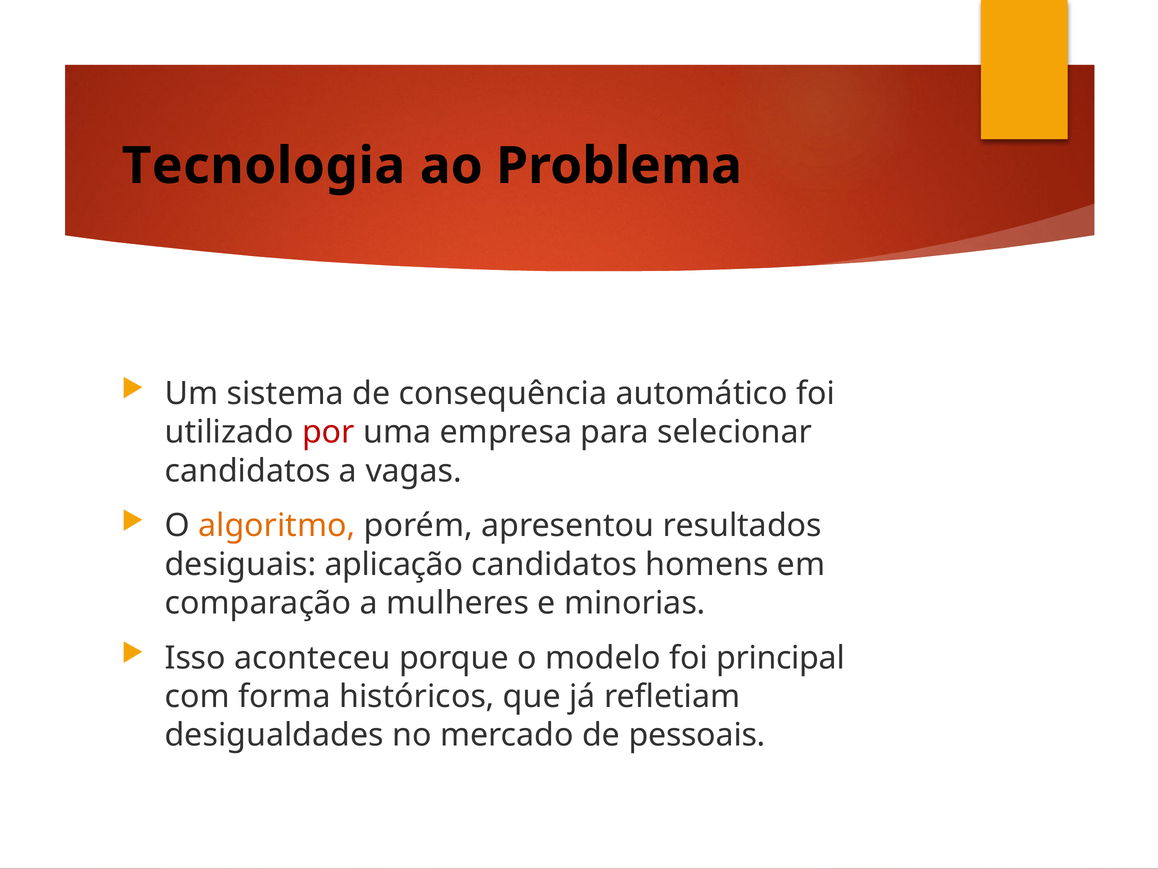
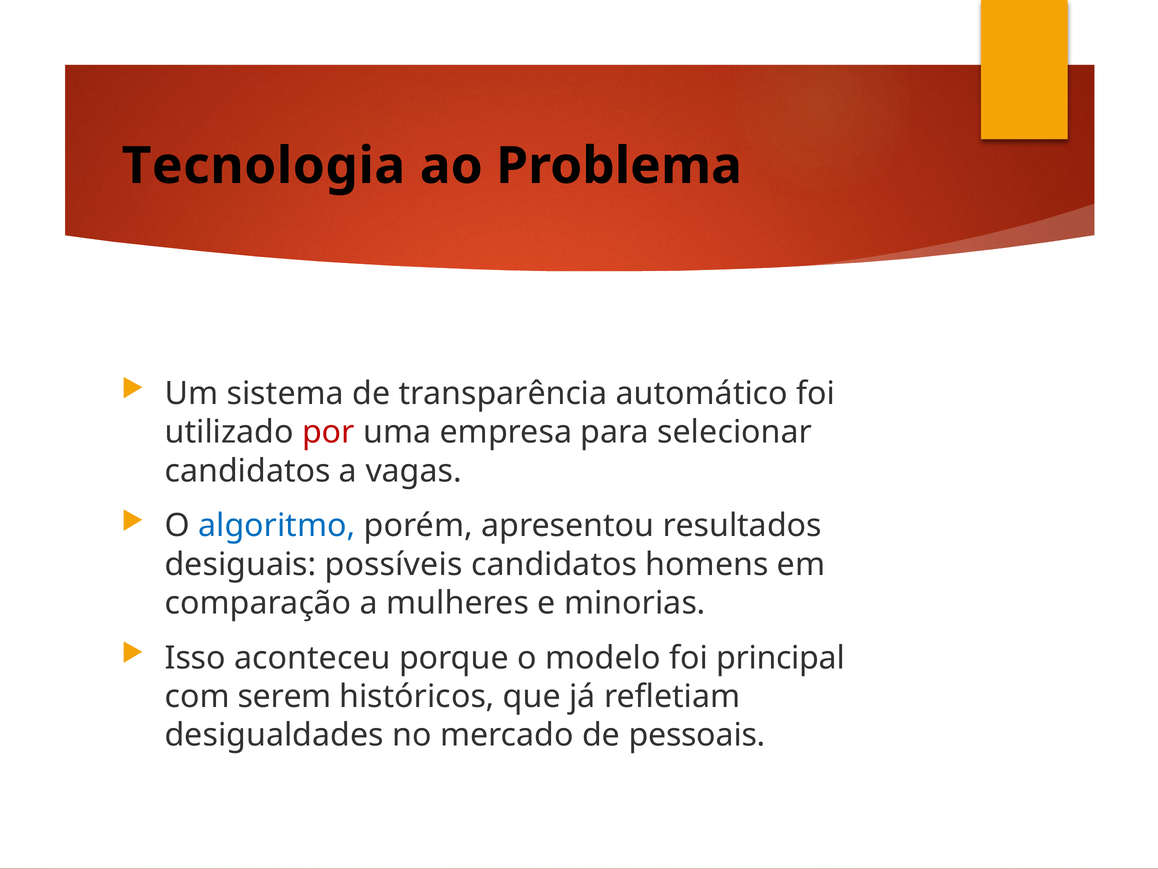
consequência: consequência -> transparência (503, 393)
algoritmo colour: orange -> blue (277, 526)
aplicação: aplicação -> possíveis (394, 564)
forma: forma -> serem (285, 696)
